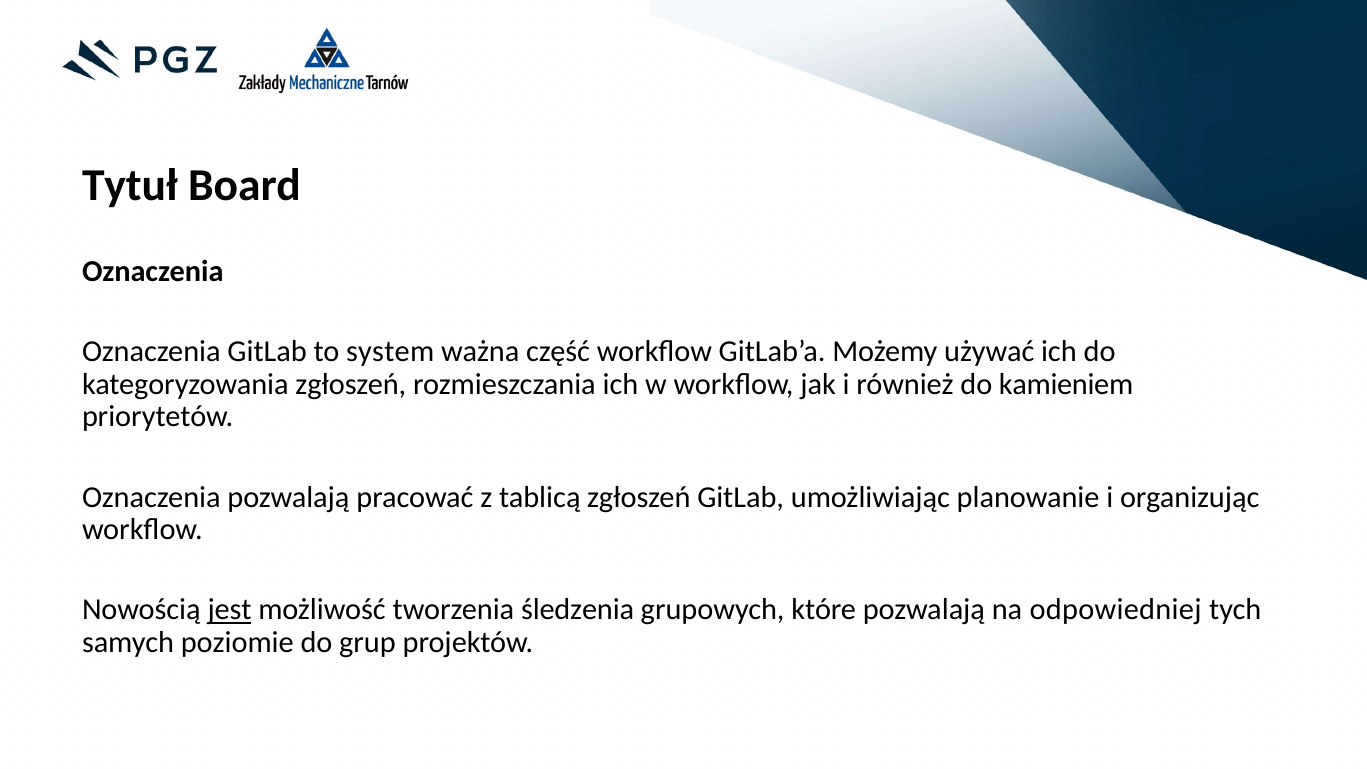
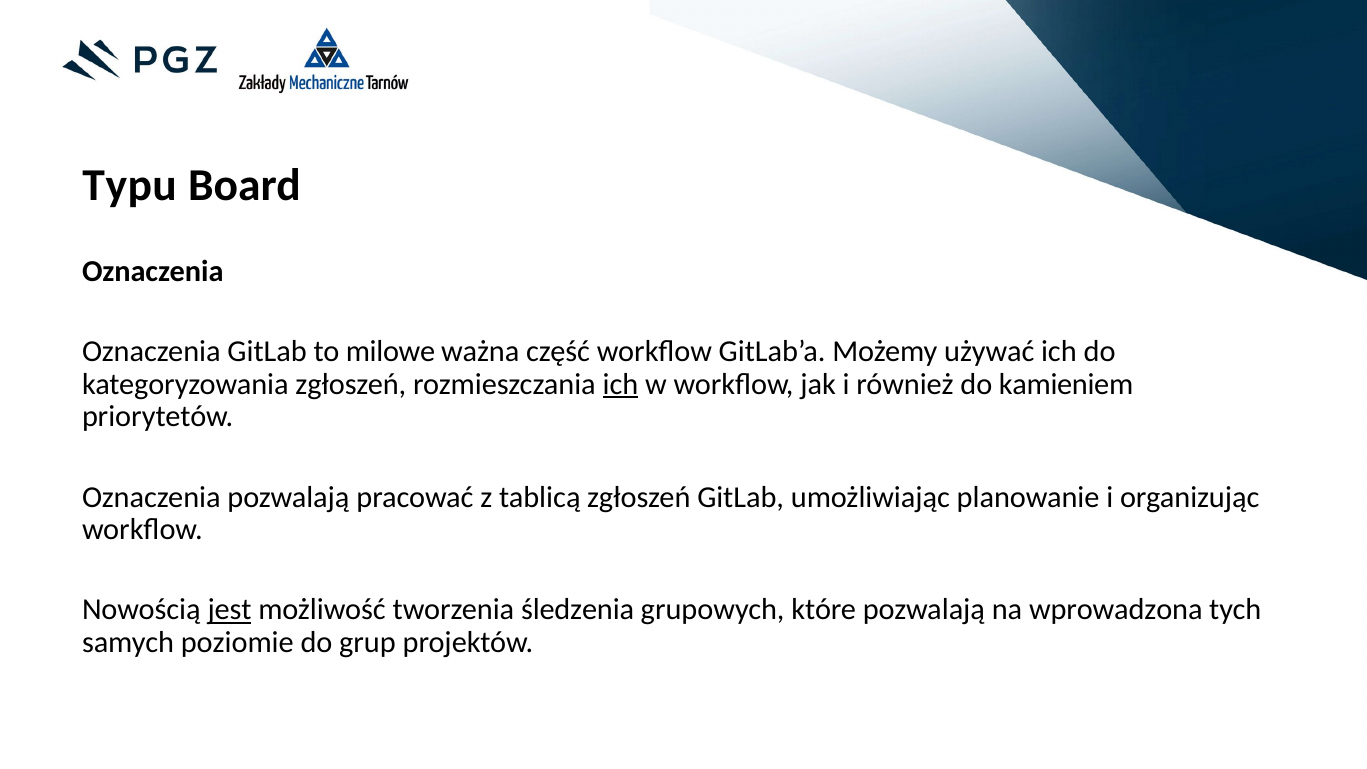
Tytuł: Tytuł -> Typu (130, 185)
system: system -> milowe (390, 351)
ich underline: none -> present (620, 384)
odpowiedniej: odpowiedniej -> wprowadzona (1116, 610)
